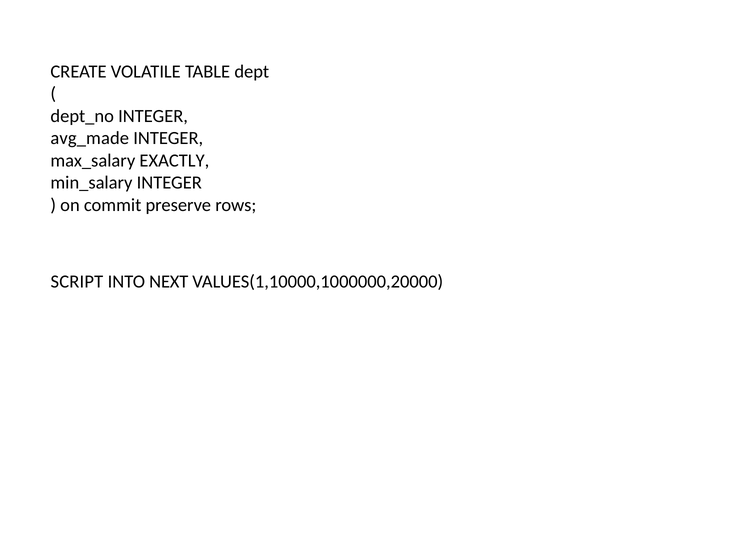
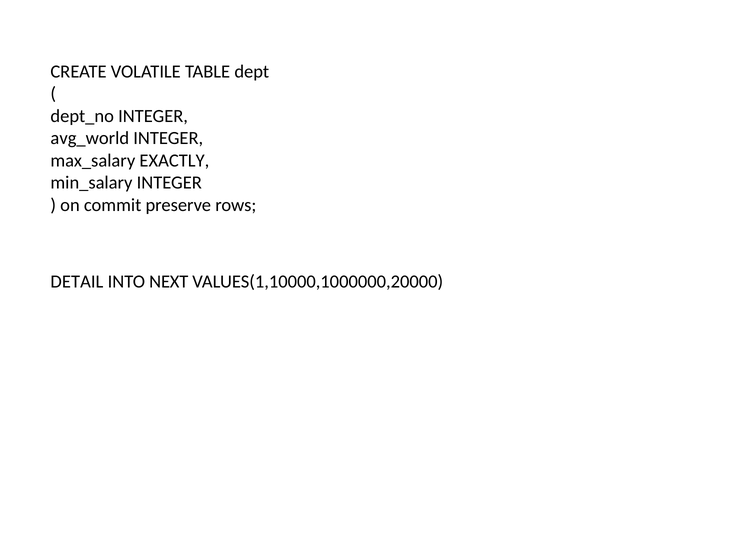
avg_made: avg_made -> avg_world (90, 138)
SCRIPT: SCRIPT -> DETAIL (77, 282)
